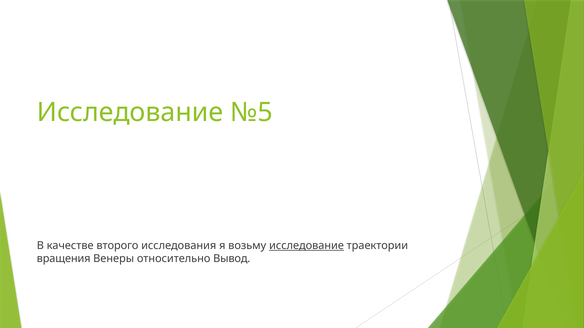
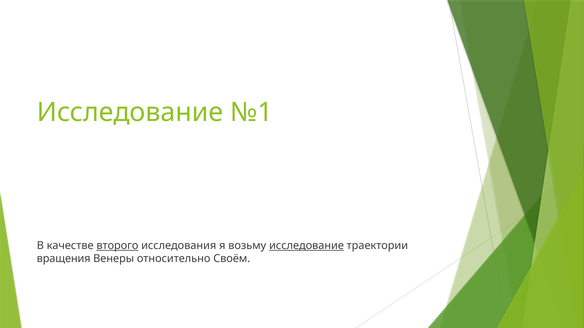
№5: №5 -> №1 (252, 113)
второго underline: none -> present (117, 246)
Вывод: Вывод -> Своём (232, 259)
